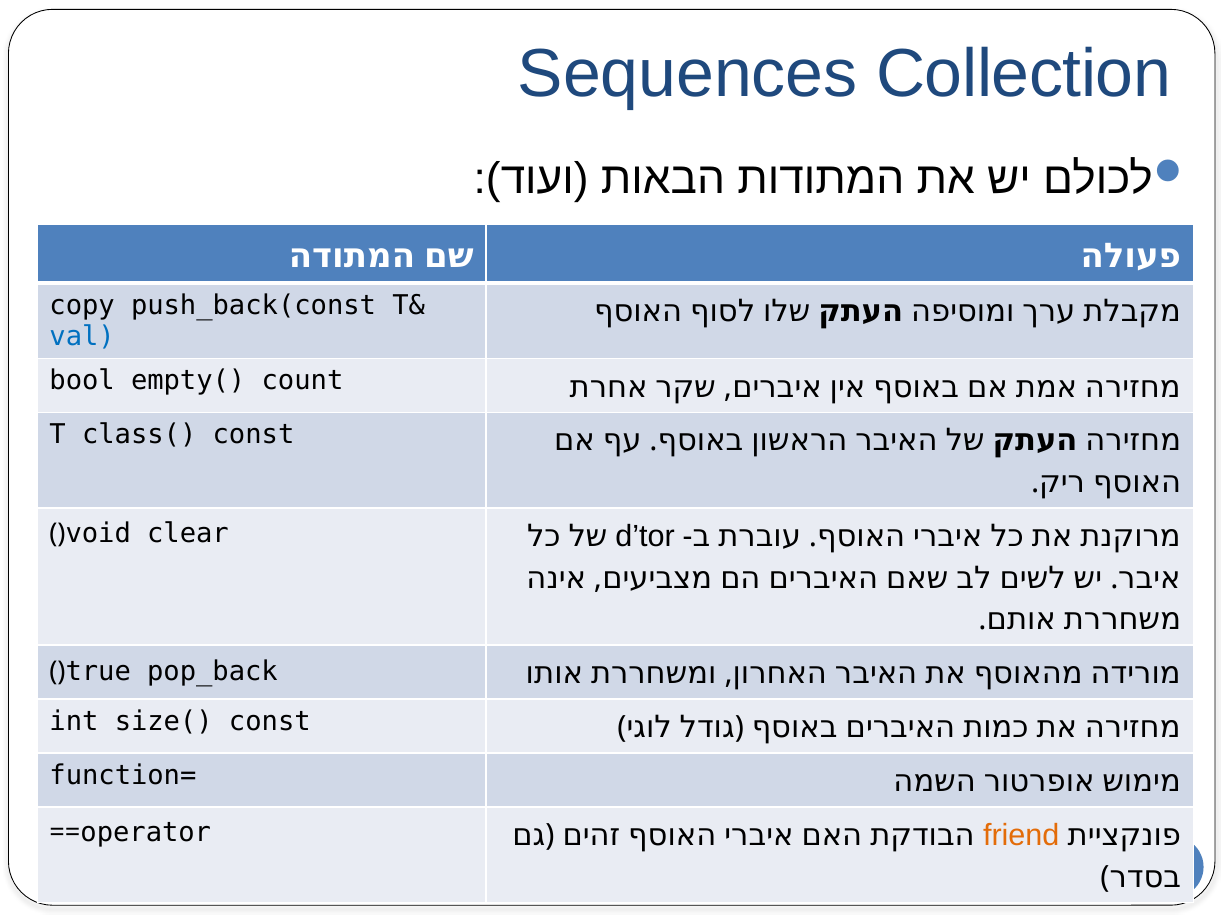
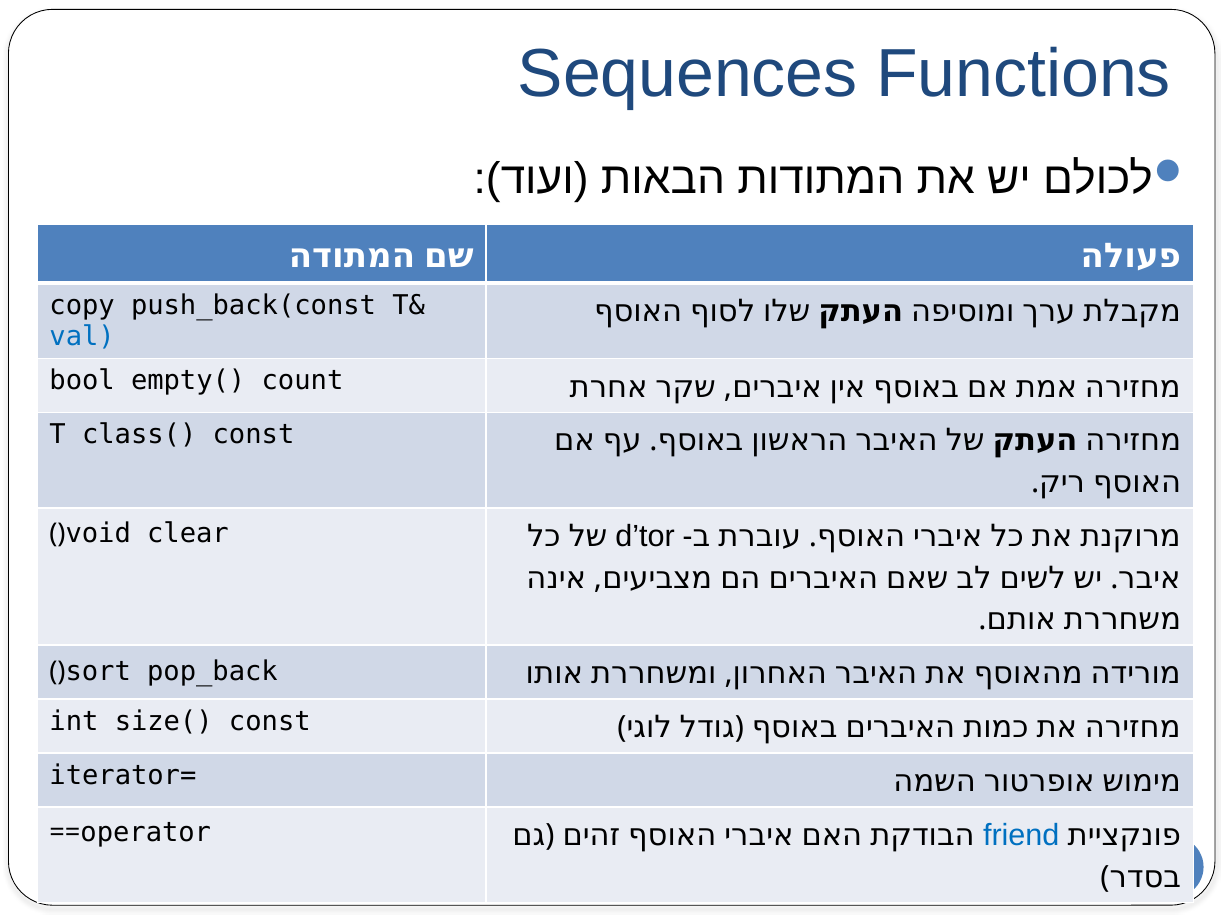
Collection: Collection -> Functions (1024, 74)
true: true -> sort (98, 671)
function=: function= -> iterator= (123, 775)
friend colour: orange -> blue (1021, 835)
